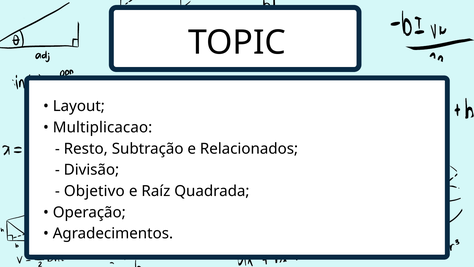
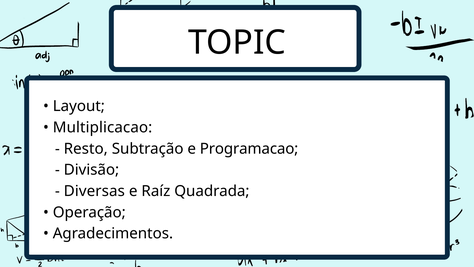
Relacionados: Relacionados -> Programacao (249, 148)
Objetivo: Objetivo -> Diversas (94, 191)
